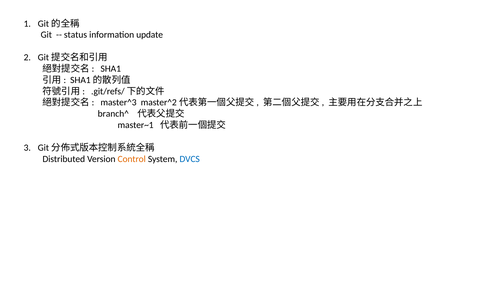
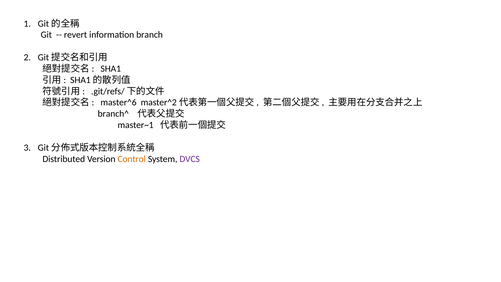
status: status -> revert (76, 35)
update: update -> branch (150, 35)
master^3: master^3 -> master^6 (119, 102)
DVCS colour: blue -> purple (190, 159)
